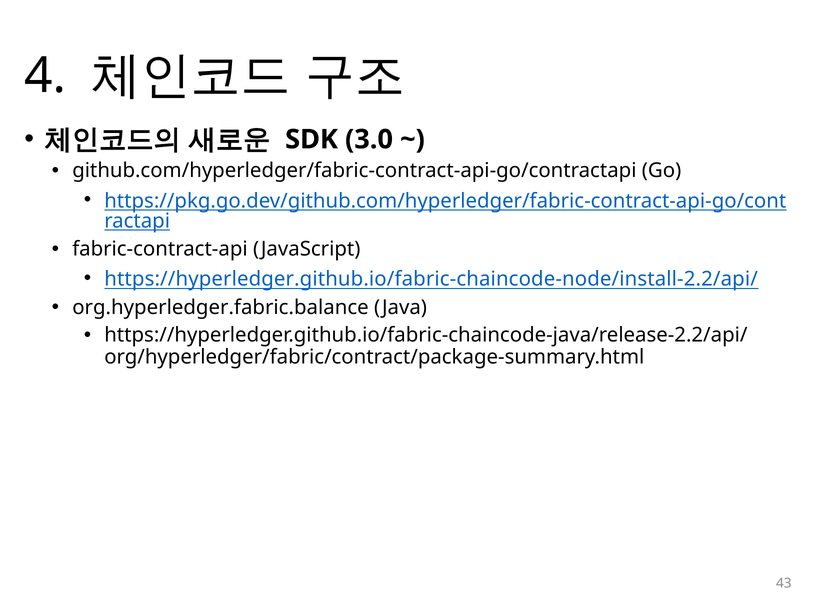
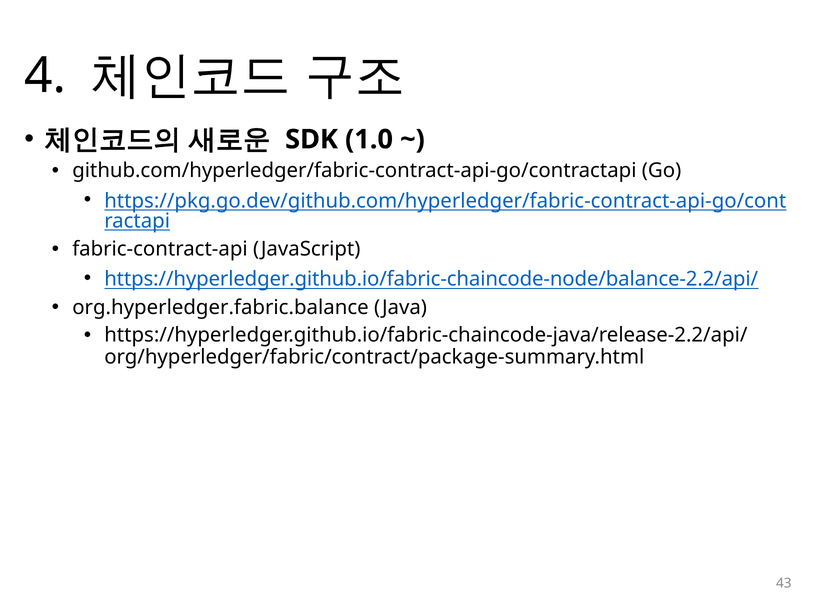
3.0: 3.0 -> 1.0 (369, 139)
https://hyperledger.github.io/fabric-chaincode-node/install-2.2/api/: https://hyperledger.github.io/fabric-chaincode-node/install-2.2/api/ -> https://hyperledger.github.io/fabric-chaincode-node/balance-2.2/api/ (431, 279)
